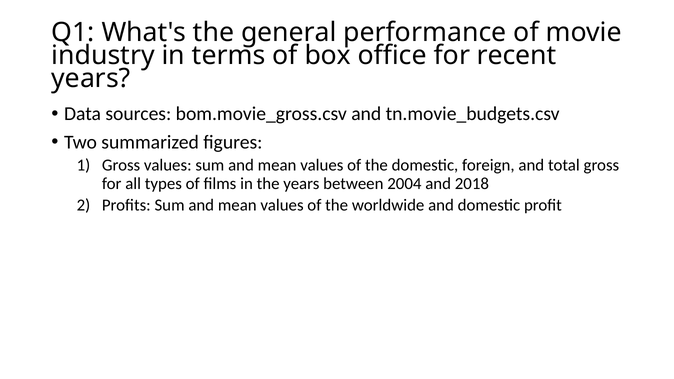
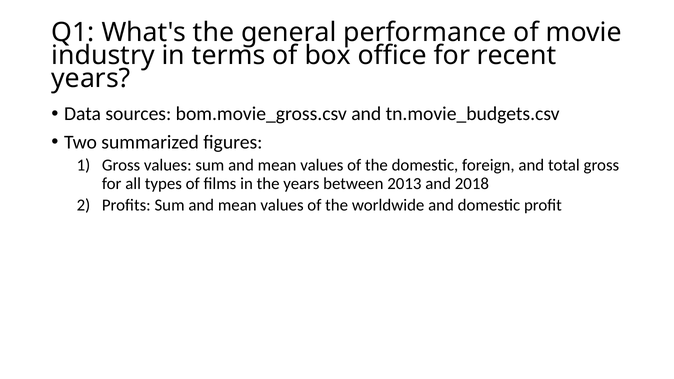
2004: 2004 -> 2013 (404, 184)
